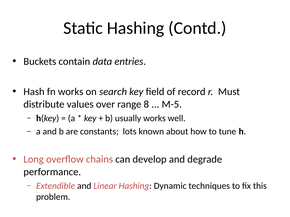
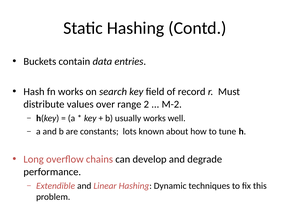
8: 8 -> 2 (146, 104)
M-5: M-5 -> M-2 (172, 104)
